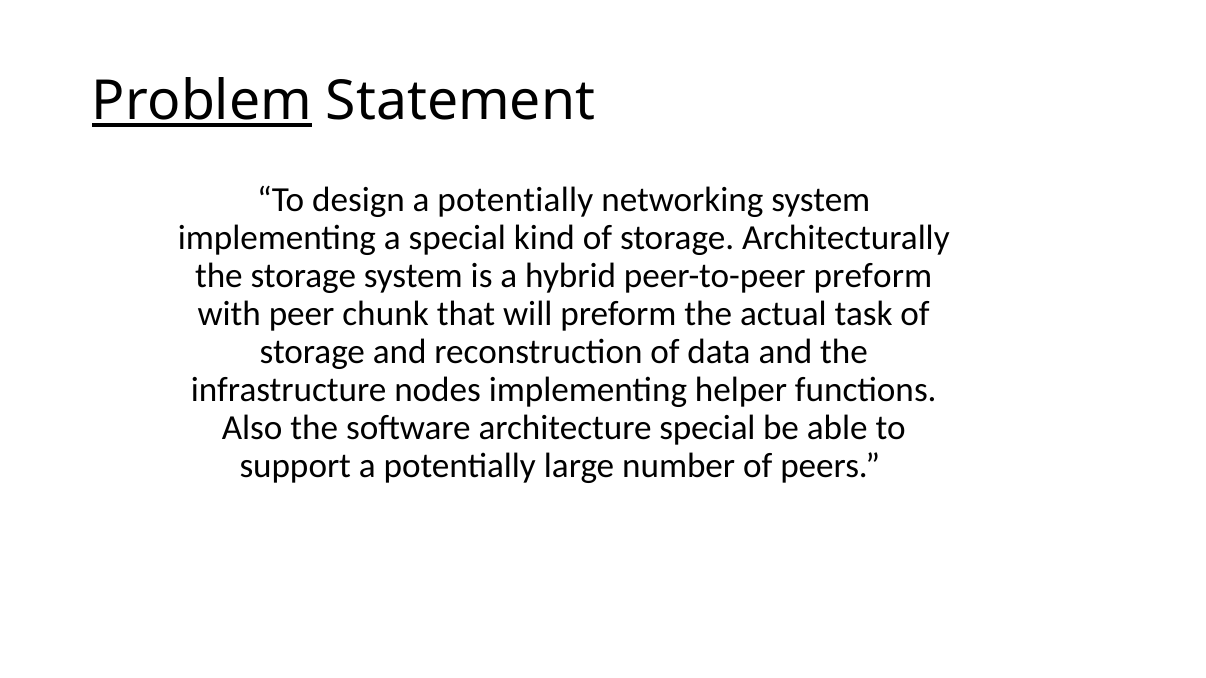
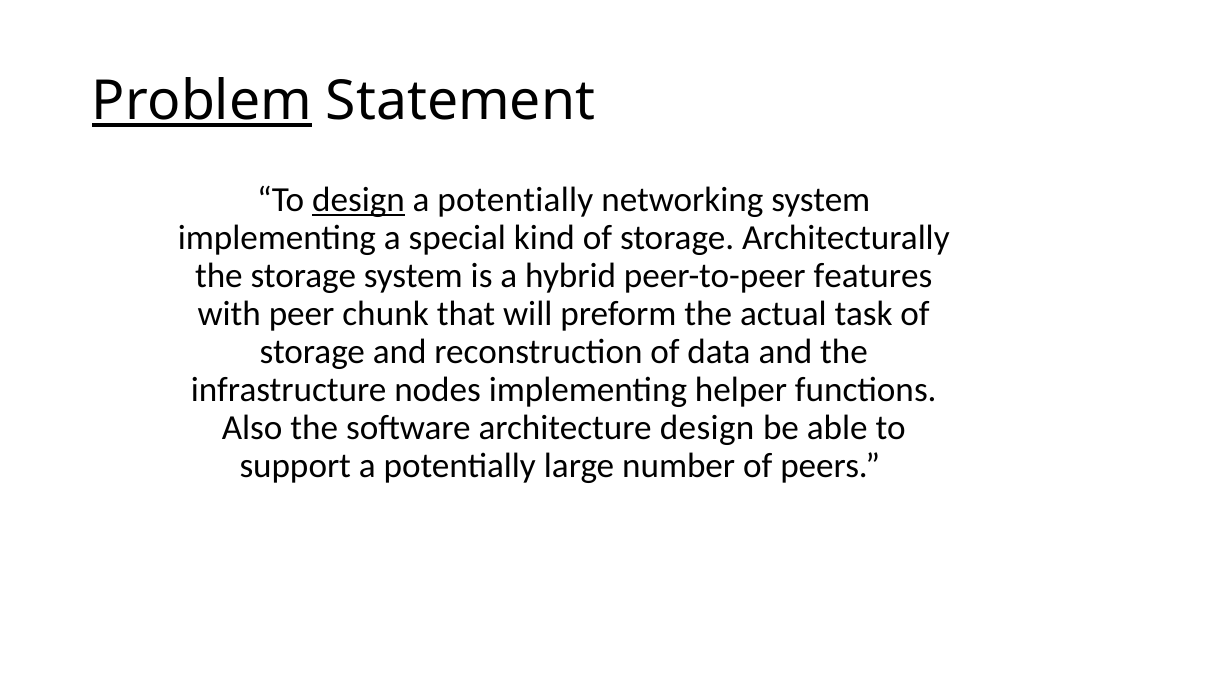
design underline: none -> present (359, 200)
peer-to-peer preform: preform -> features (873, 276)
architecture special: special -> design (707, 428)
